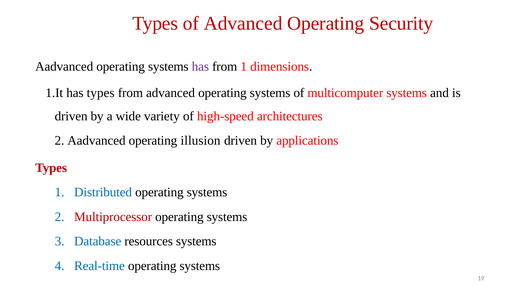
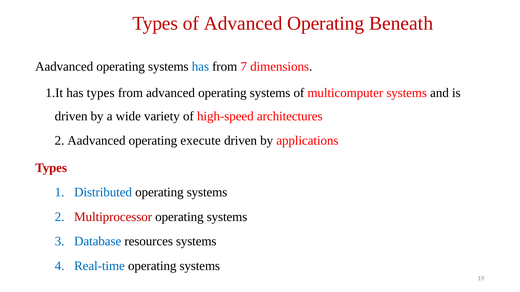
Security: Security -> Beneath (401, 23)
has colour: purple -> blue (200, 67)
from 1: 1 -> 7 (244, 67)
illusion: illusion -> execute (201, 141)
